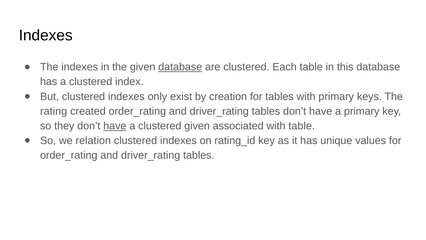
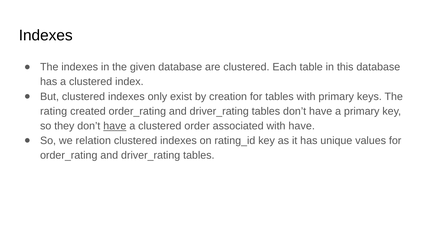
database underline: present -> none (180, 67)
clustered given: given -> order (197, 126)
with table: table -> have (302, 126)
